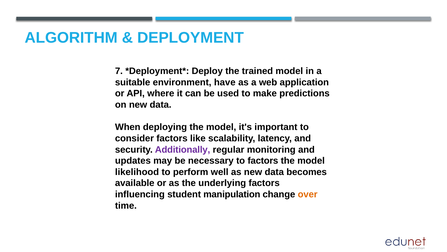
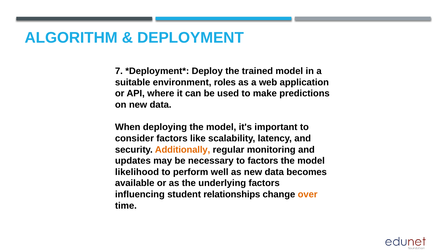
have: have -> roles (225, 82)
Additionally colour: purple -> orange (183, 149)
manipulation: manipulation -> relationships (232, 194)
